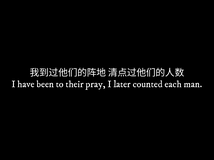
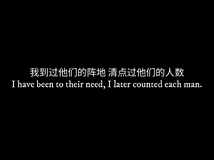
pray: pray -> need (96, 84)
